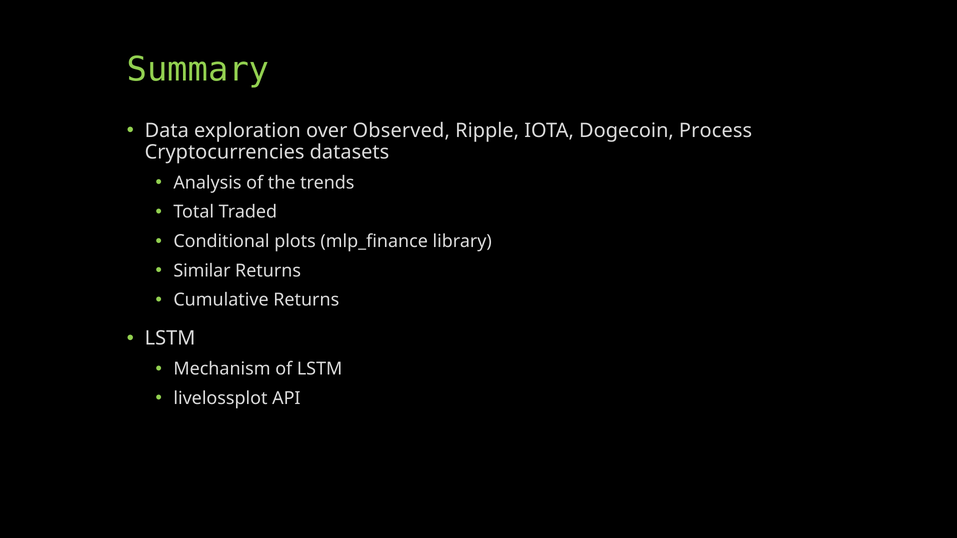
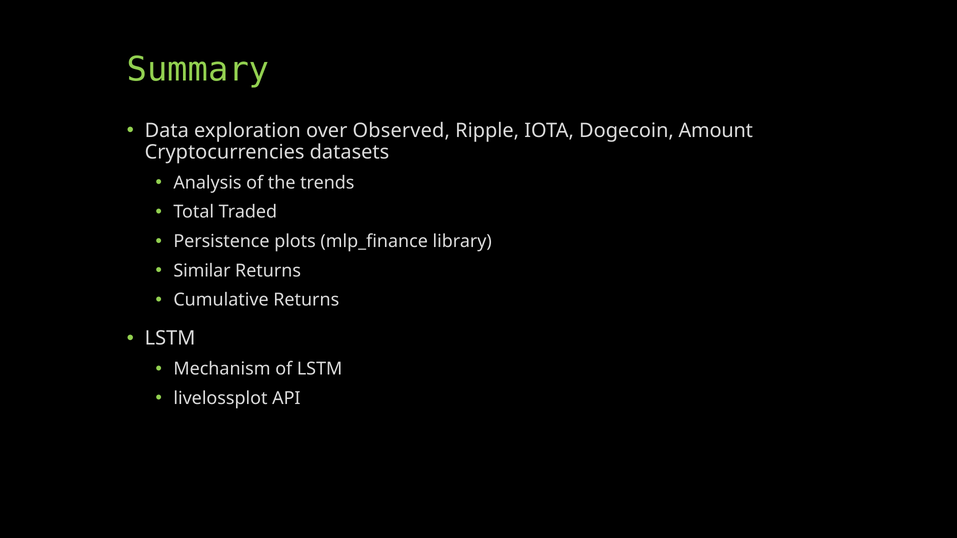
Process: Process -> Amount (716, 131)
Conditional: Conditional -> Persistence (221, 241)
